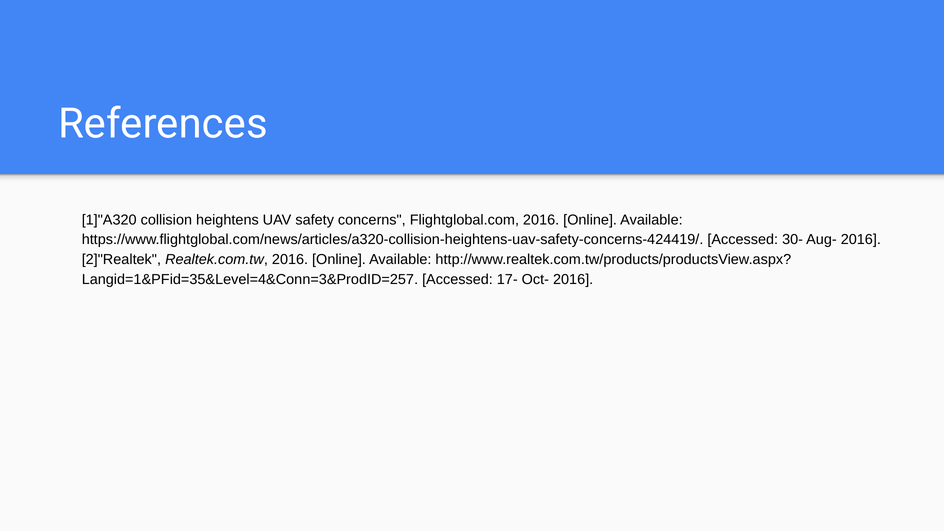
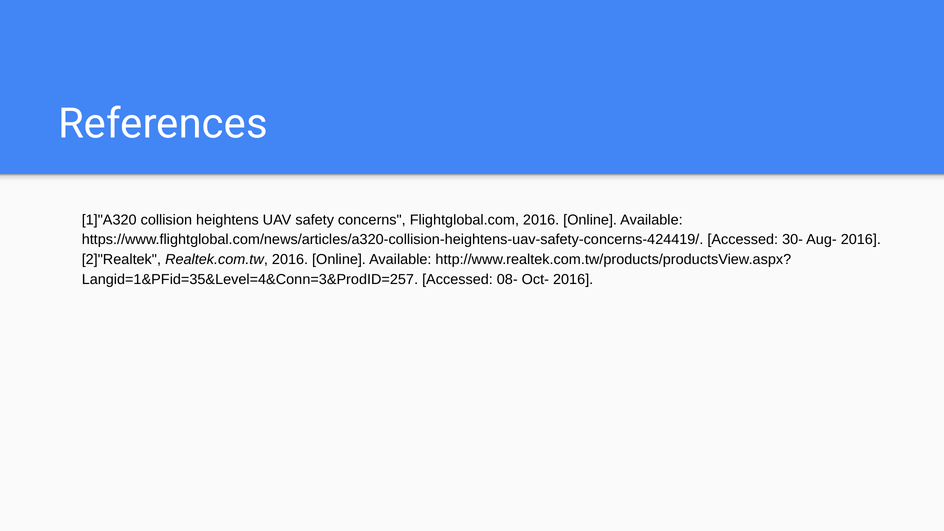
17-: 17- -> 08- (507, 279)
